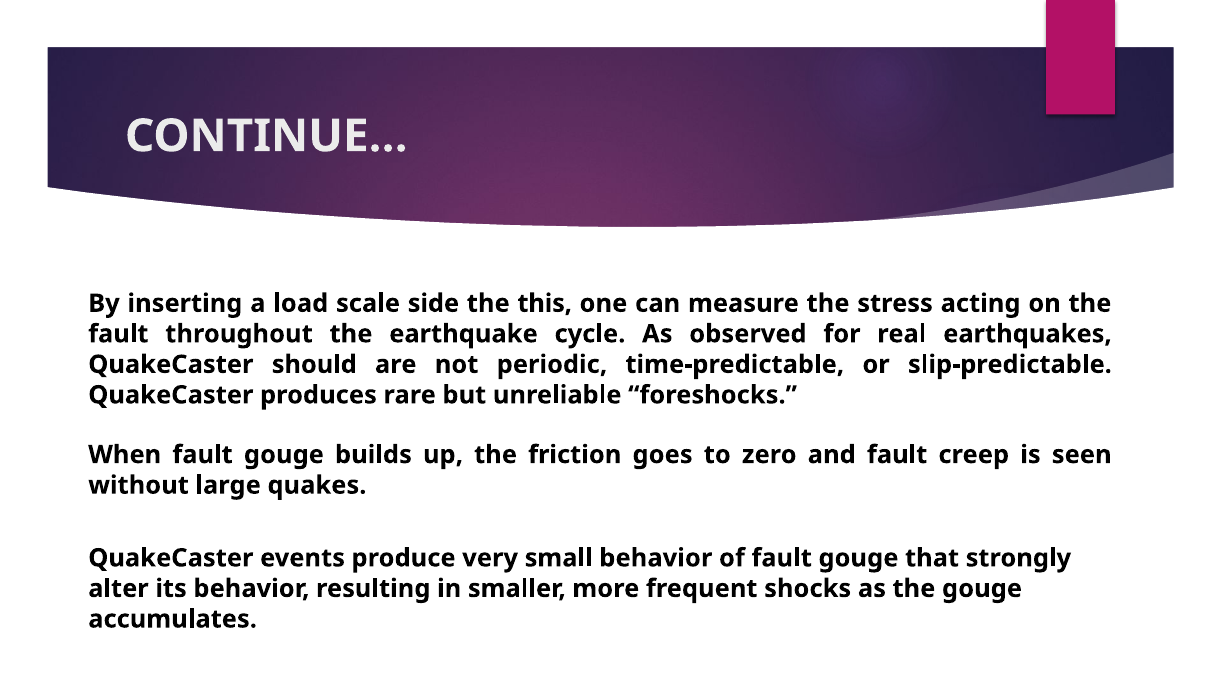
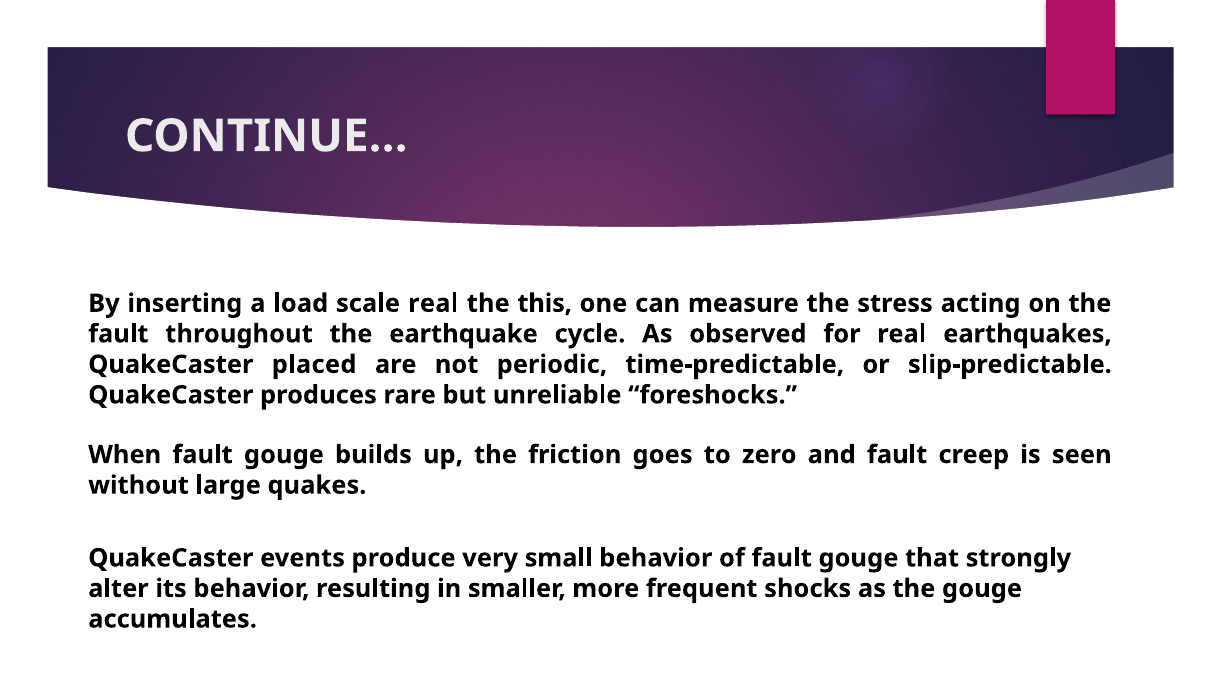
scale side: side -> real (433, 304)
should: should -> placed (314, 365)
